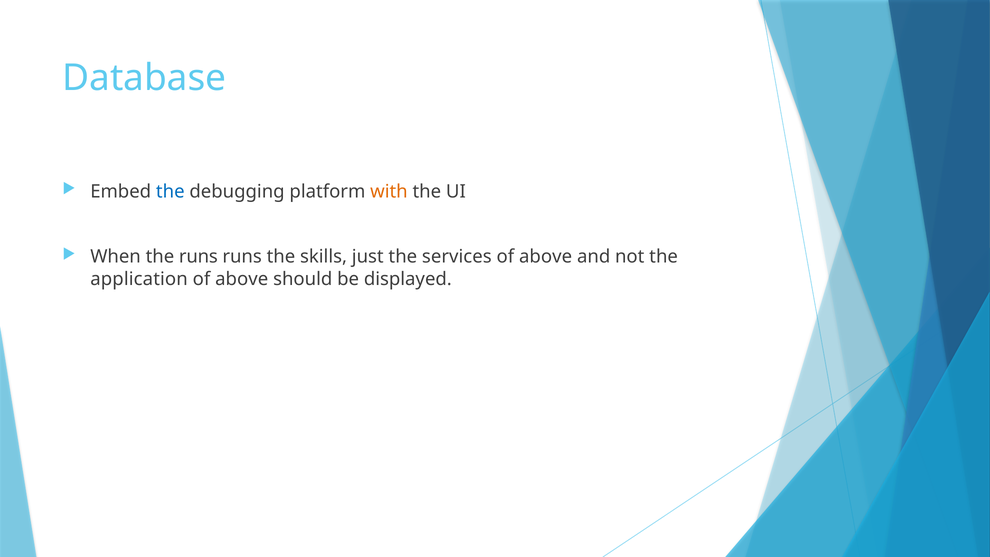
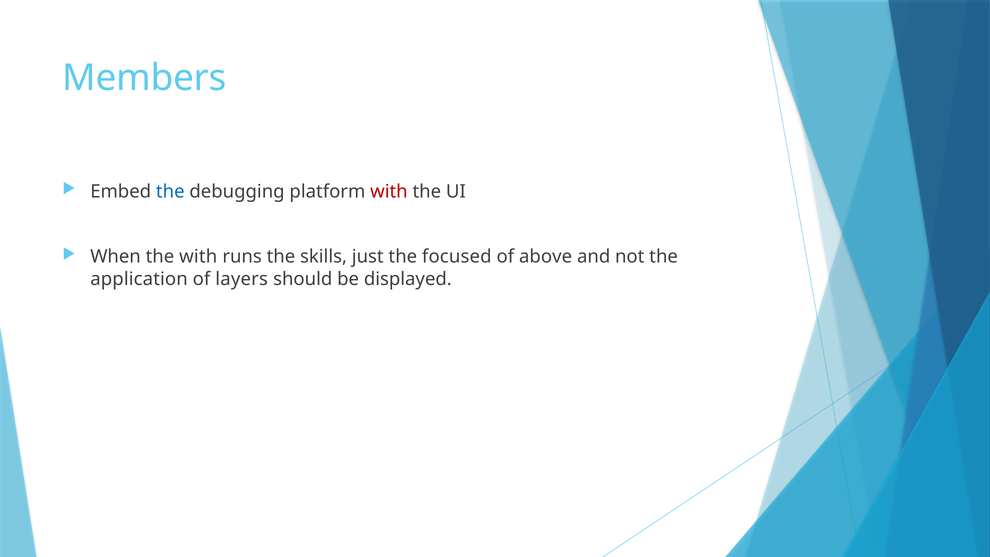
Database: Database -> Members (144, 78)
with colour: orange -> red (389, 192)
the runs: runs -> with (198, 257)
services: services -> focused (457, 257)
above: above -> layers (242, 279)
